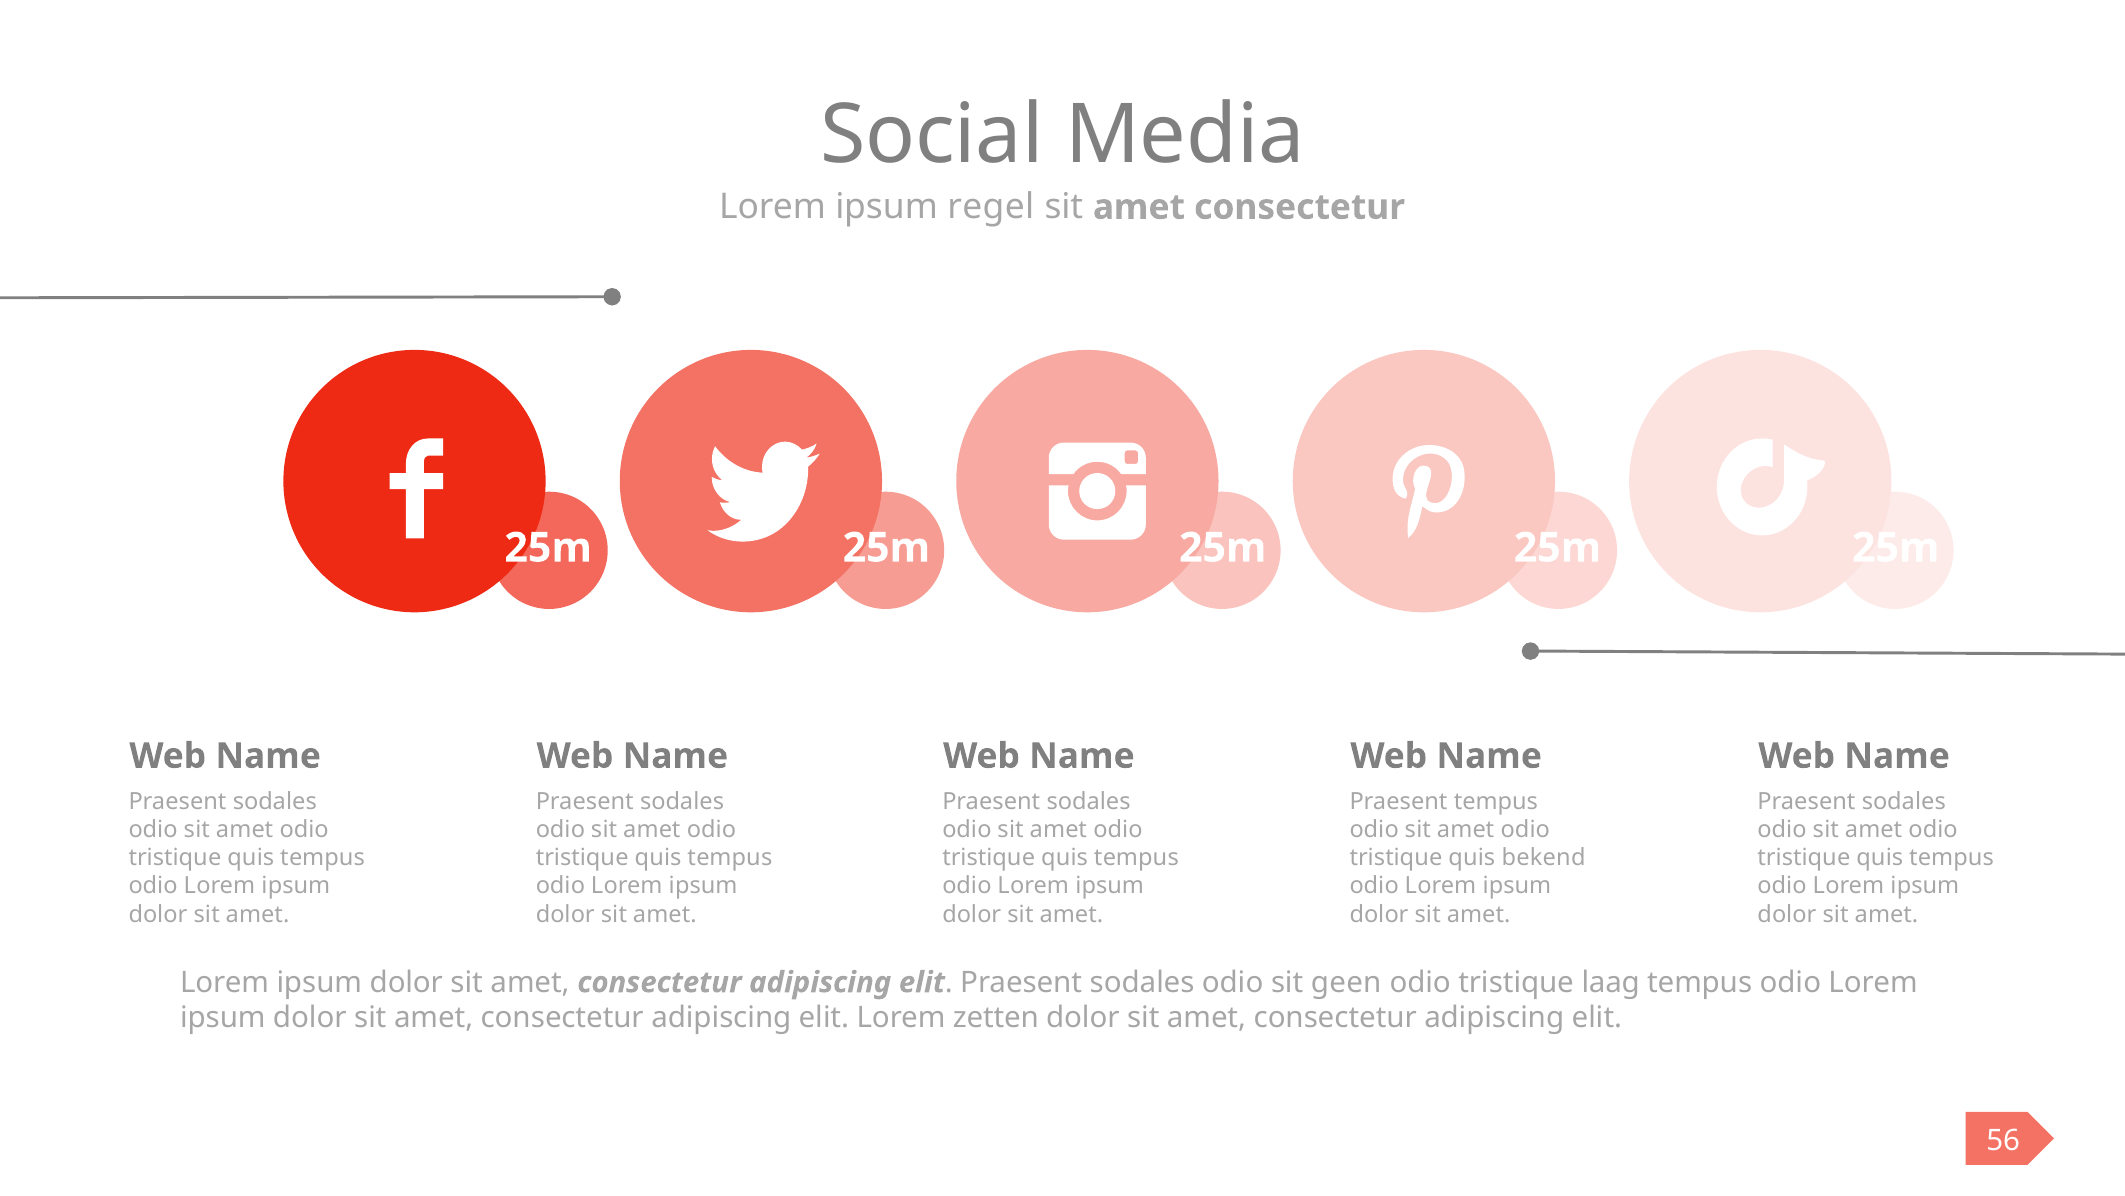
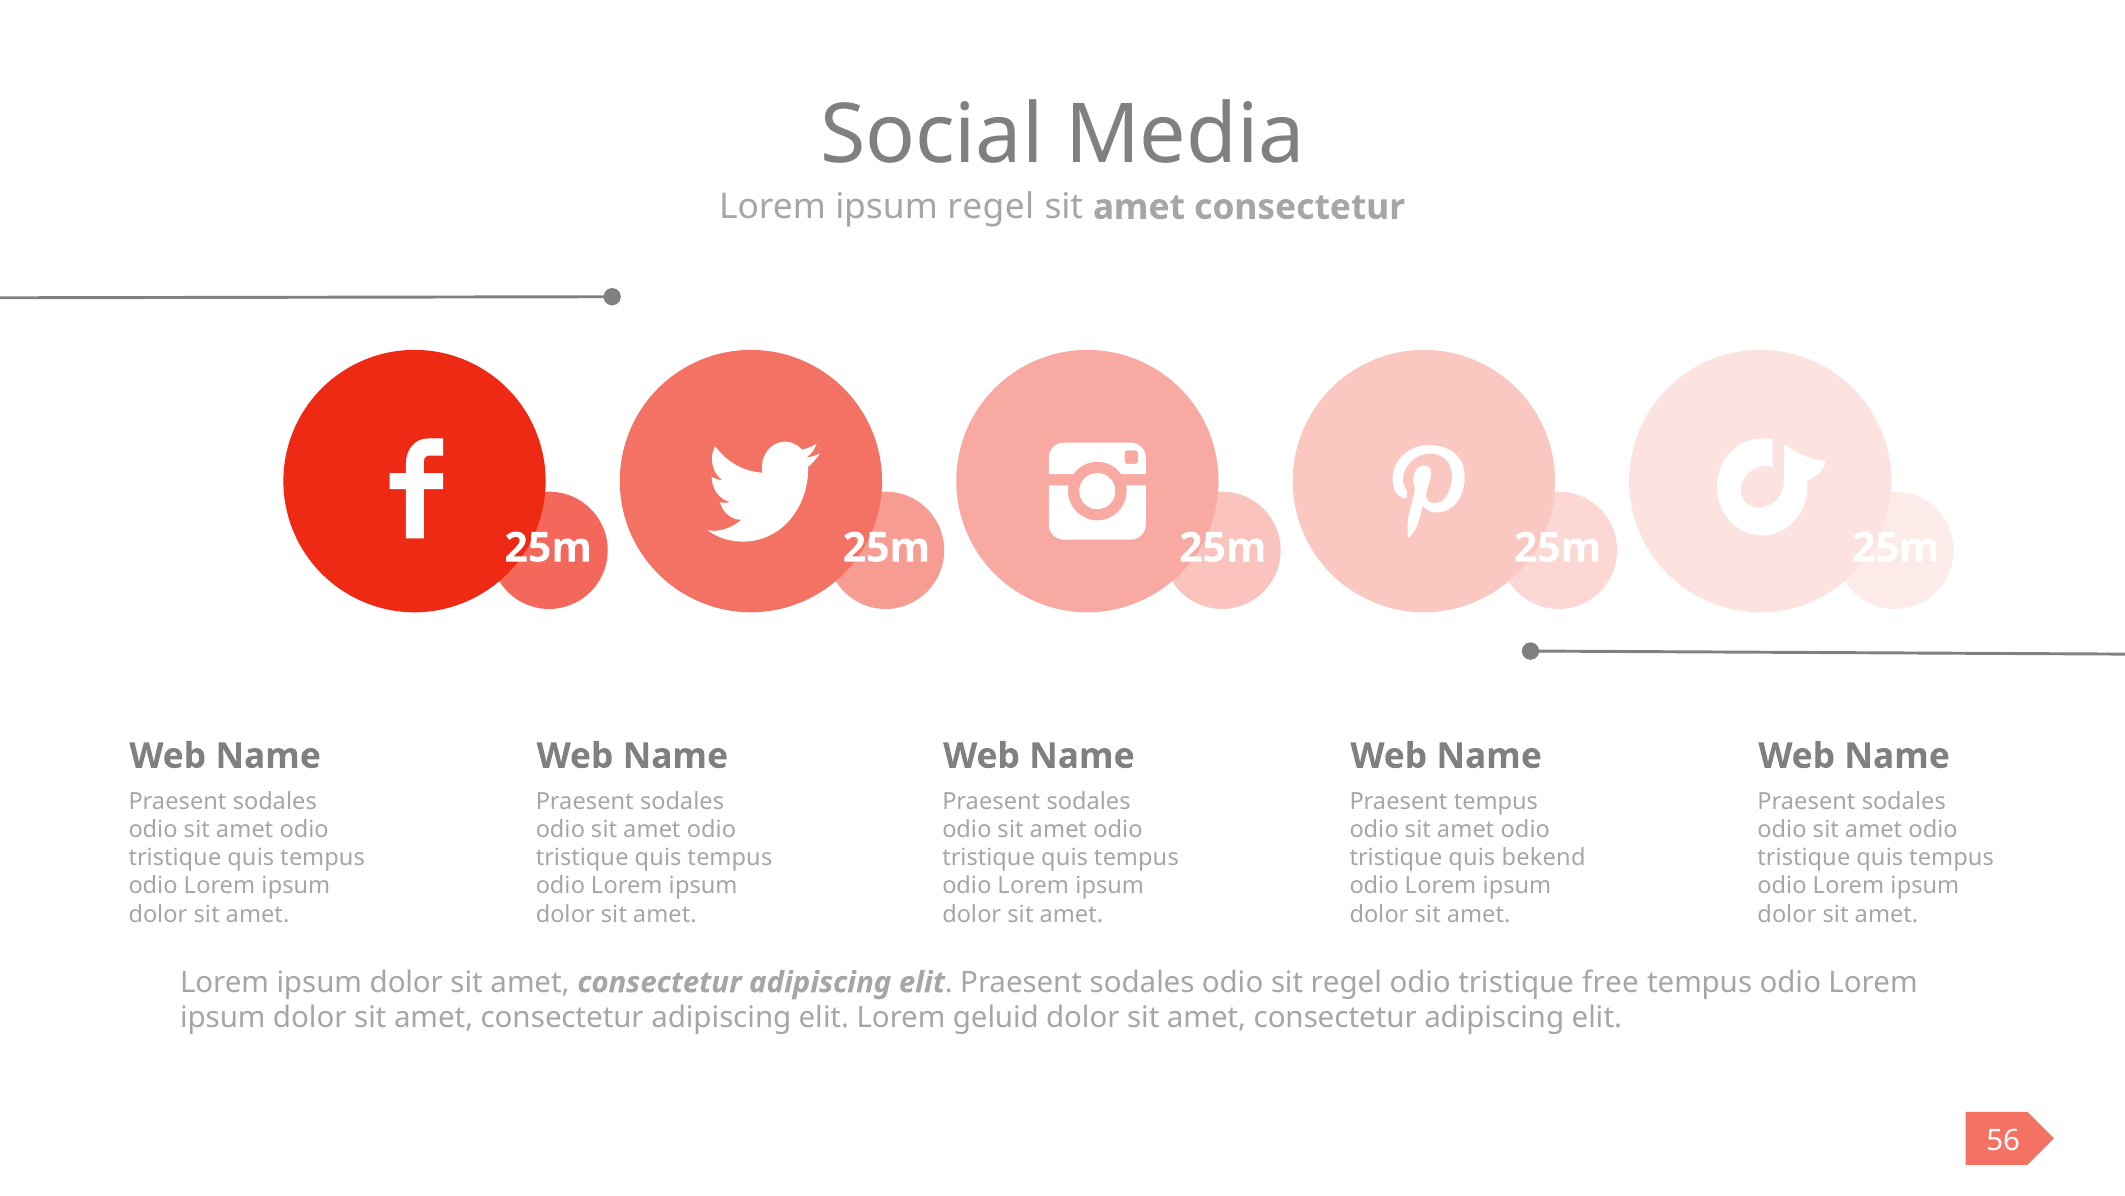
sit geen: geen -> regel (1346, 982)
laag: laag -> free (1610, 982)
zetten: zetten -> geluid (996, 1017)
